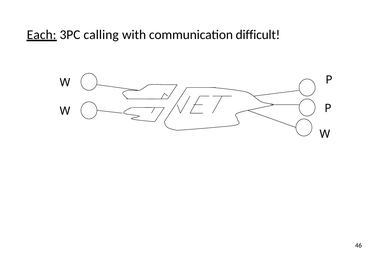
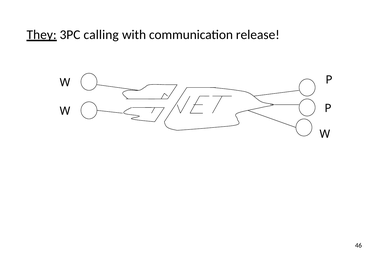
Each: Each -> They (42, 35)
difficult: difficult -> release (258, 35)
